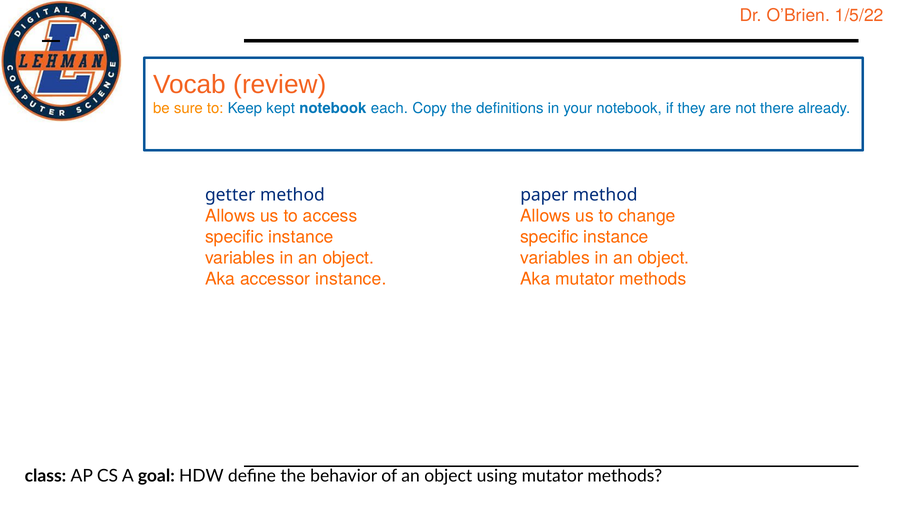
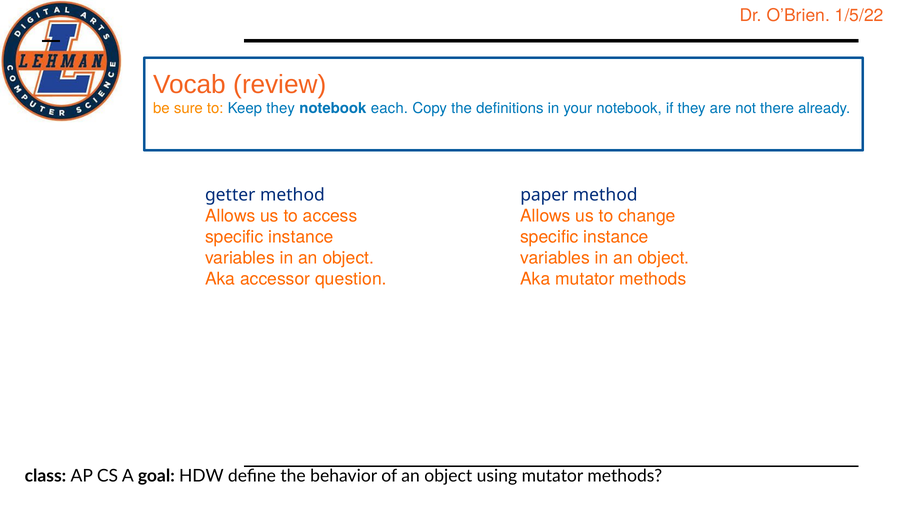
Keep kept: kept -> they (281, 108)
accessor instance: instance -> question (351, 279)
